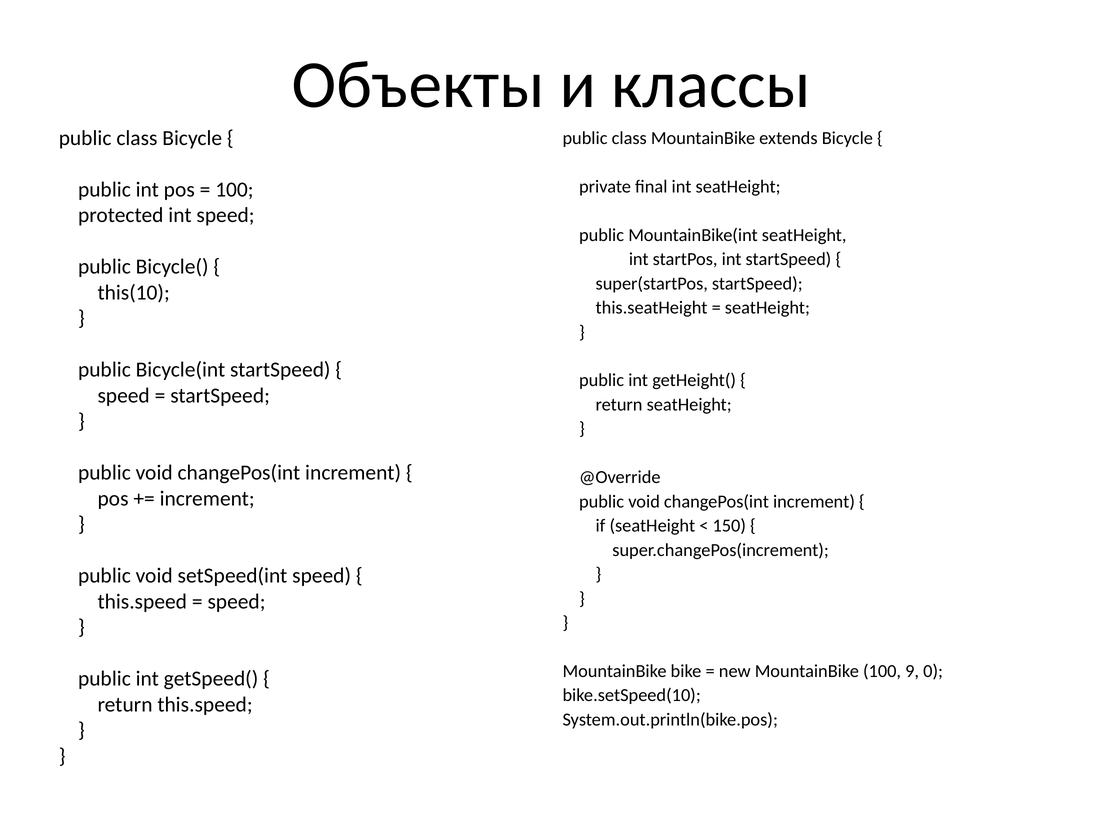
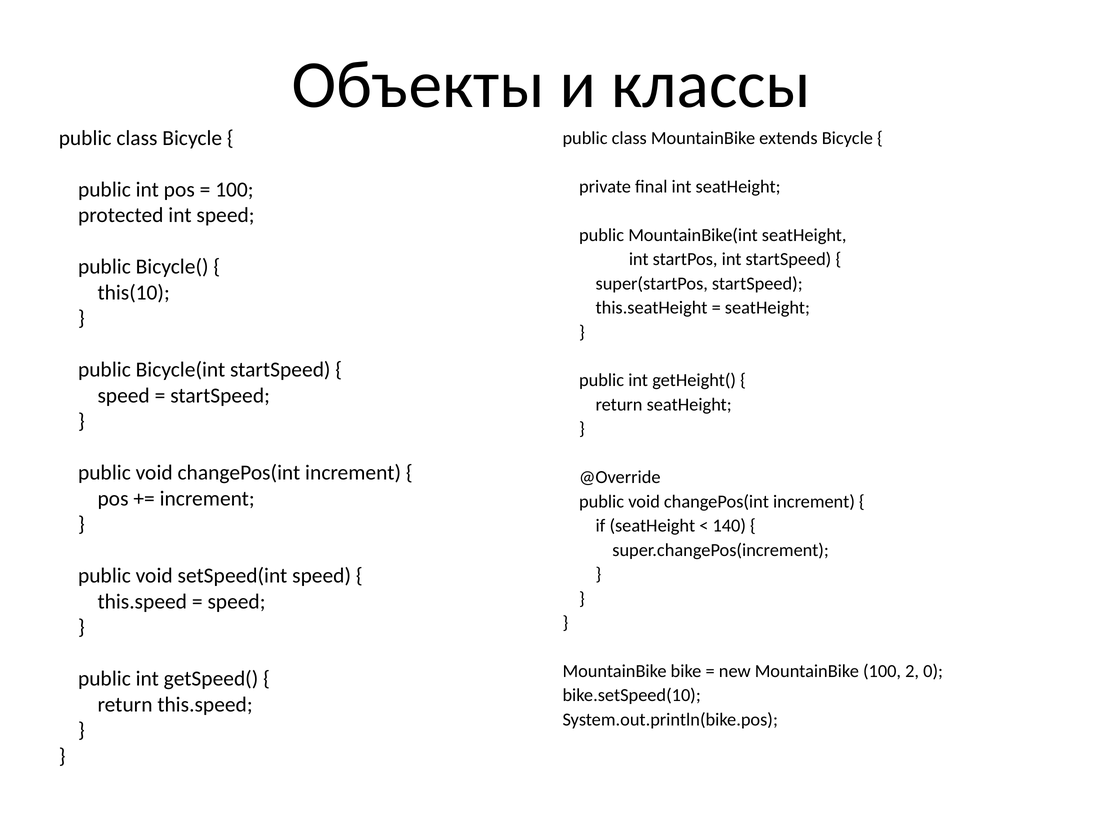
150: 150 -> 140 (729, 526)
9: 9 -> 2 (912, 671)
